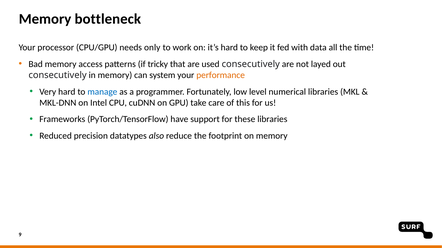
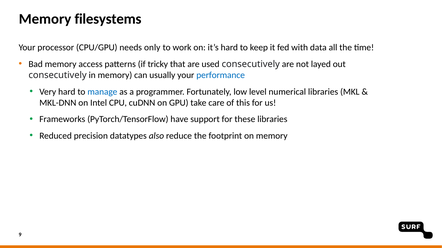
bottleneck: bottleneck -> filesystems (108, 19)
system: system -> usually (162, 75)
performance colour: orange -> blue (221, 75)
